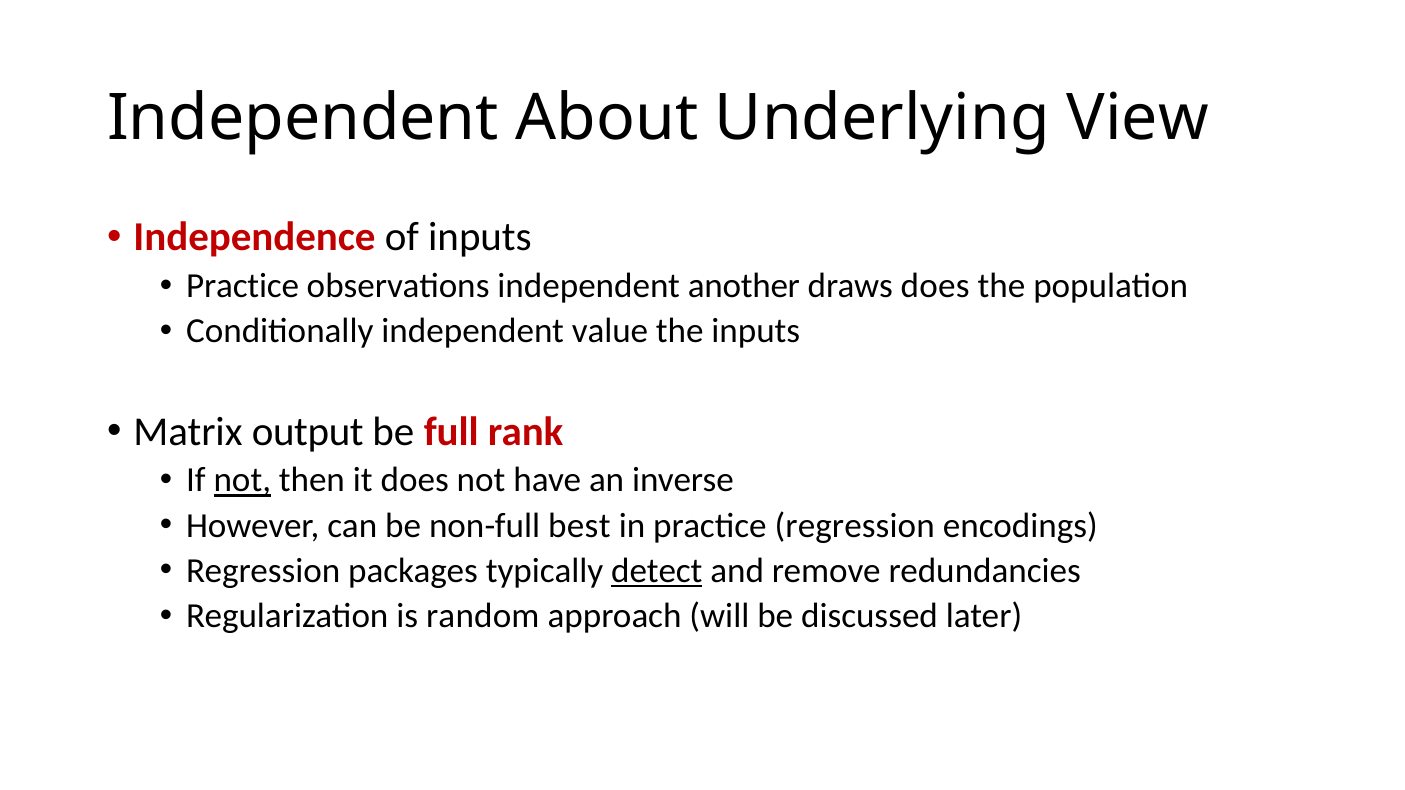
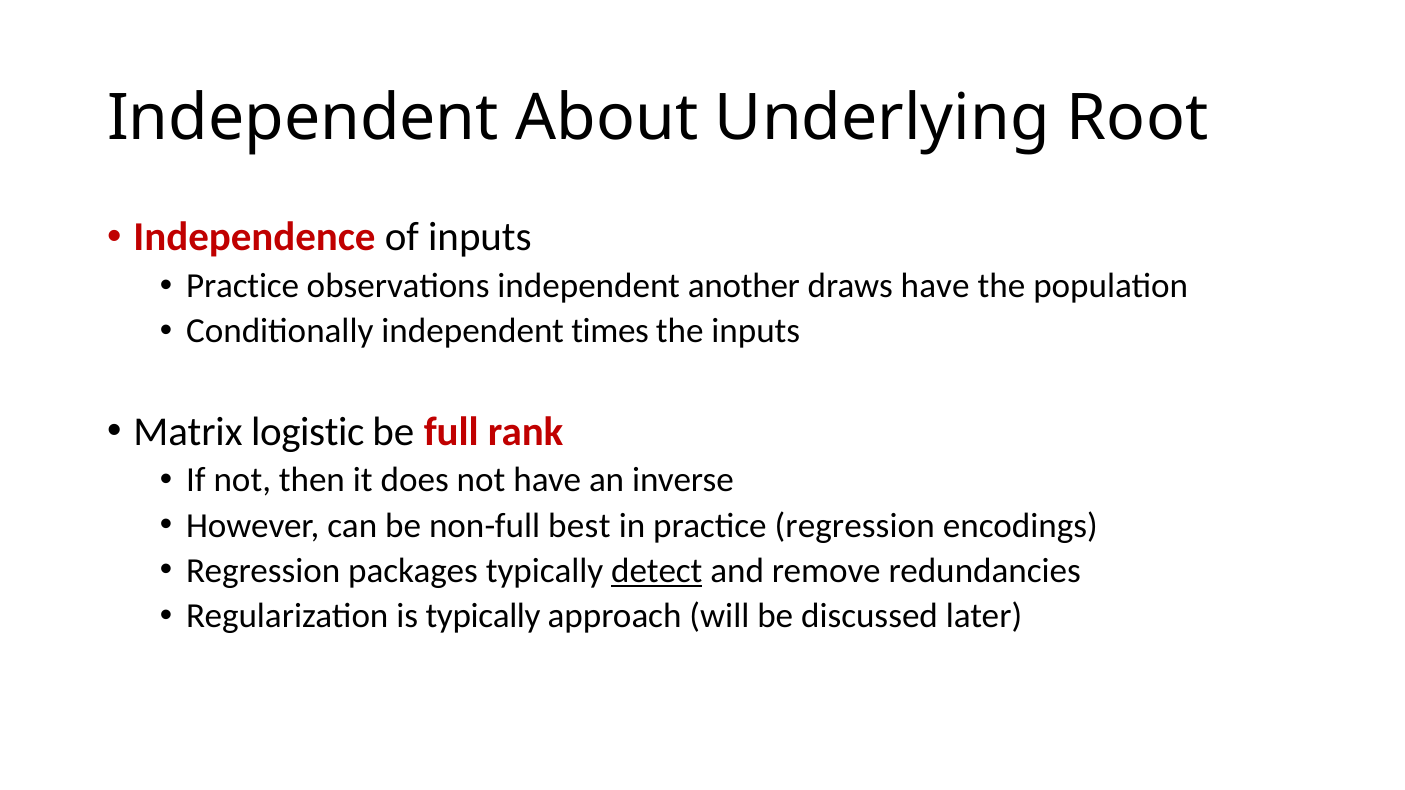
View: View -> Root (1138, 118)
draws does: does -> have (935, 286)
value: value -> times (610, 331)
output: output -> logistic (308, 432)
not underline: present -> none (242, 481)
is random: random -> typically (483, 616)
